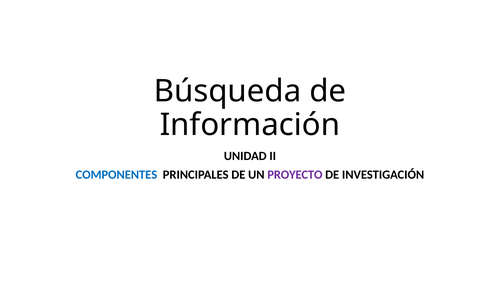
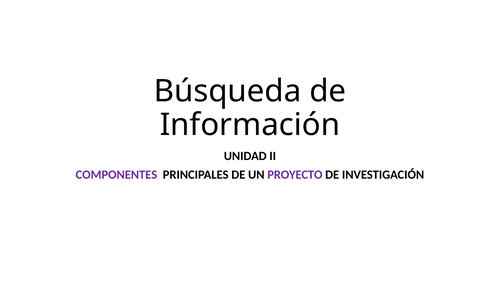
COMPONENTES colour: blue -> purple (116, 175)
